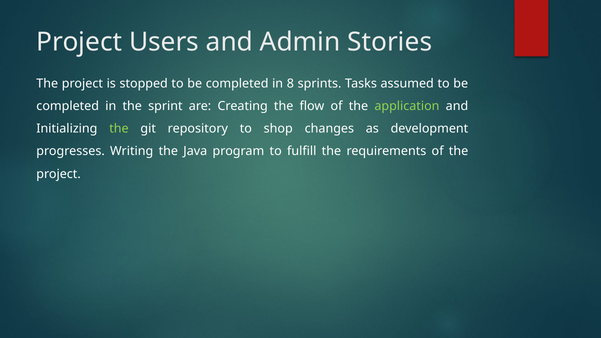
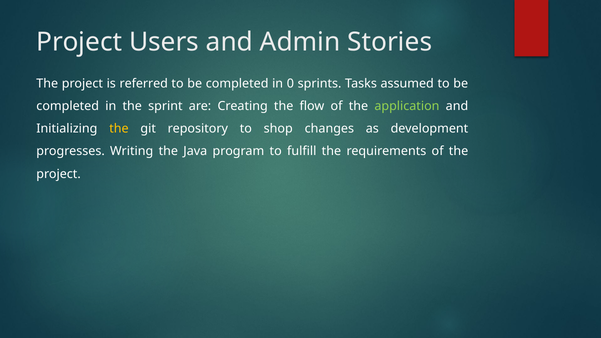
stopped: stopped -> referred (144, 84)
8: 8 -> 0 (290, 84)
the colour: light green -> yellow (119, 129)
